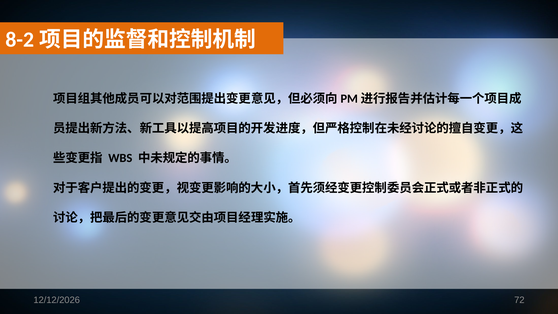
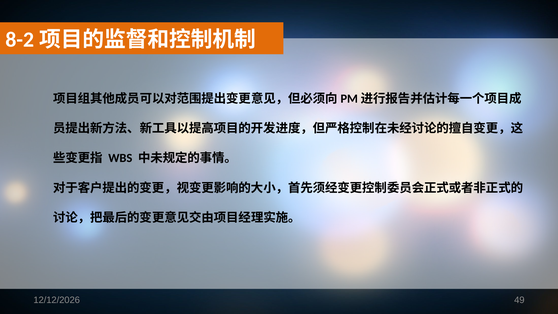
72: 72 -> 49 (519, 300)
